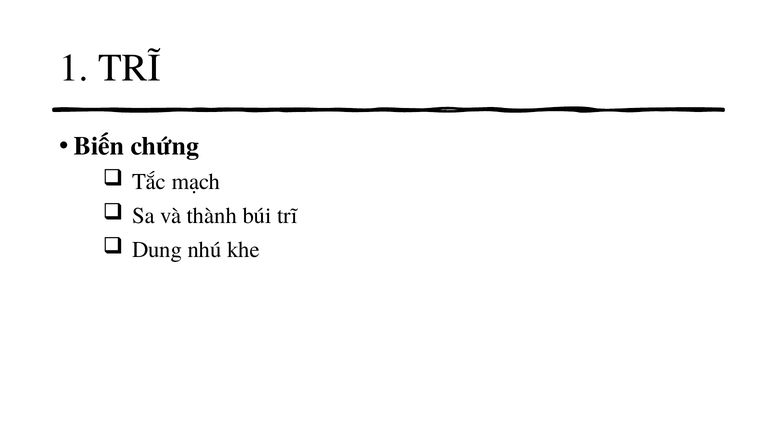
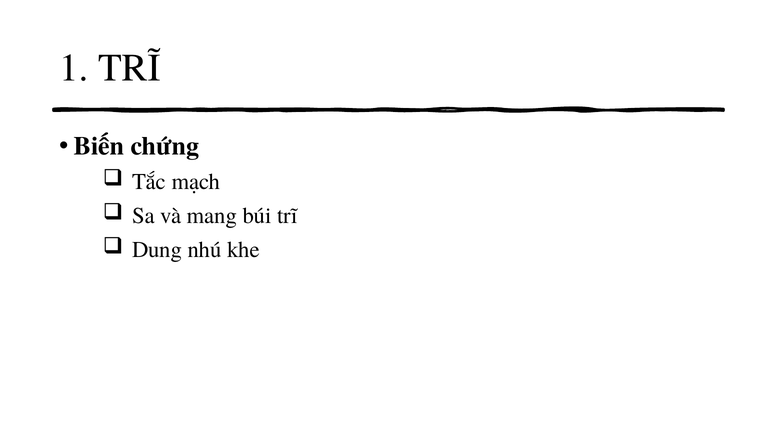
thành: thành -> mang (212, 216)
